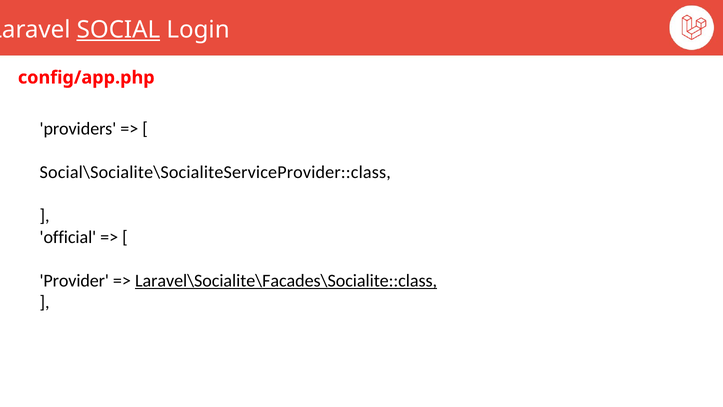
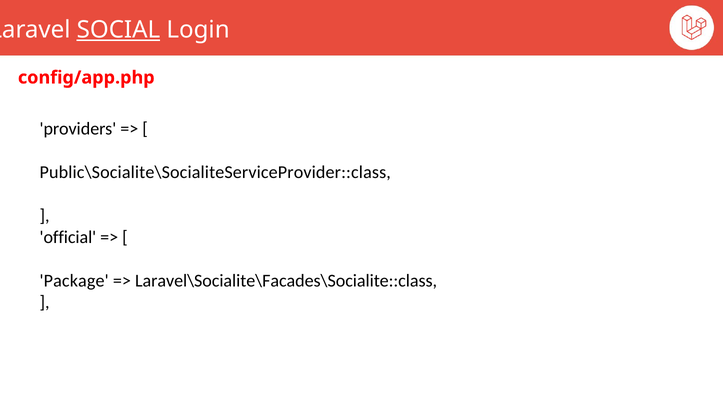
Social\Socialite\SocialiteServiceProvider::class: Social\Socialite\SocialiteServiceProvider::class -> Public\Socialite\SocialiteServiceProvider::class (215, 172)
Provider: Provider -> Package (74, 280)
Laravel\Socialite\Facades\Socialite::class underline: present -> none (286, 280)
